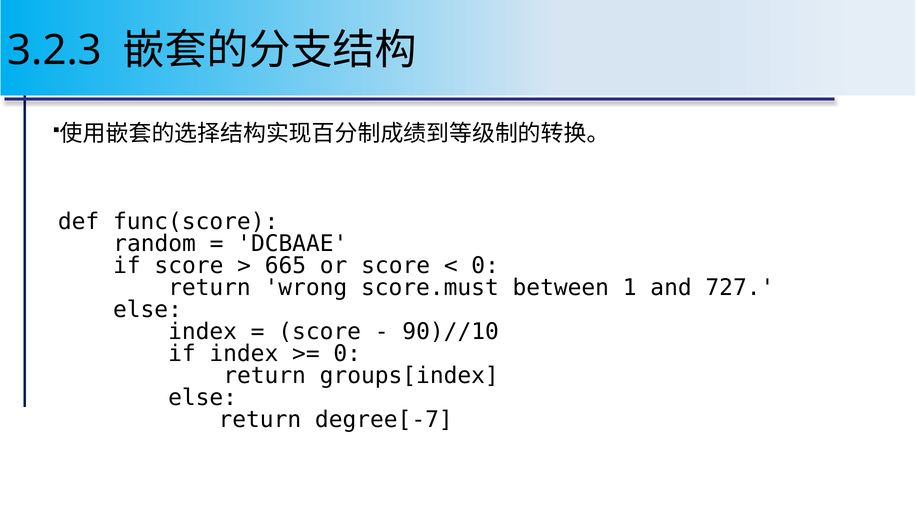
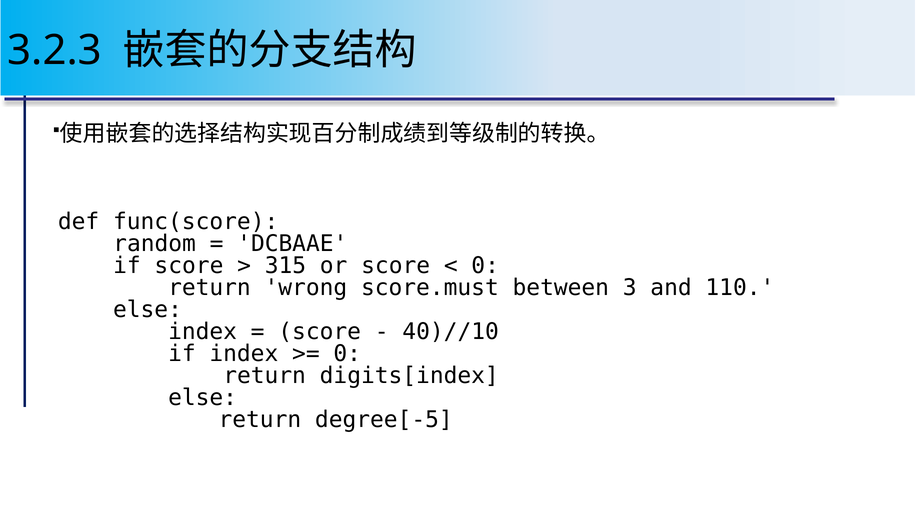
665: 665 -> 315 (285, 266)
1: 1 -> 3 (630, 288)
727: 727 -> 110 (740, 288)
90)//10: 90)//10 -> 40)//10 (451, 332)
groups[index: groups[index -> digits[index (409, 376)
degree[-7: degree[-7 -> degree[-5 (384, 420)
